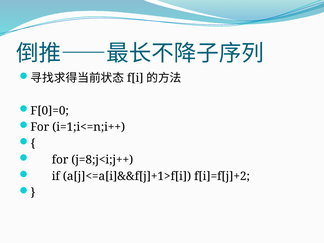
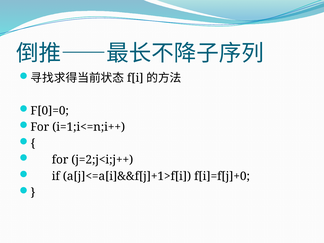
j=8;j<i;j++: j=8;j<i;j++ -> j=2;j<i;j++ (102, 160)
f[i]=f[j]+2: f[i]=f[j]+2 -> f[i]=f[j]+0 (222, 176)
